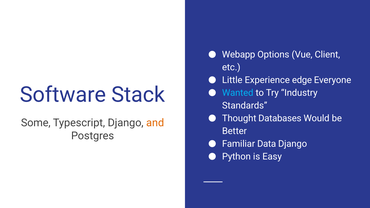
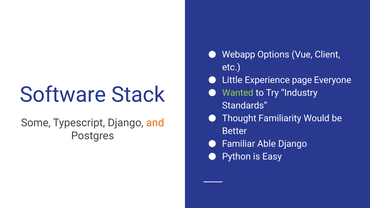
edge: edge -> page (302, 80)
Wanted colour: light blue -> light green (238, 93)
Databases: Databases -> Familiarity (280, 118)
Data: Data -> Able (267, 144)
